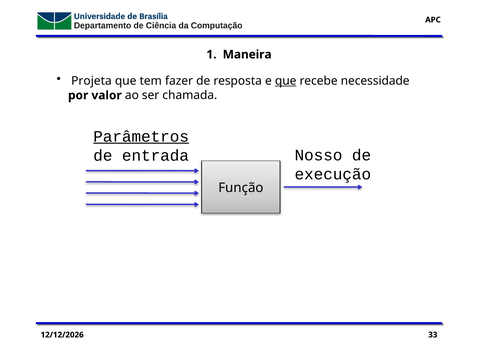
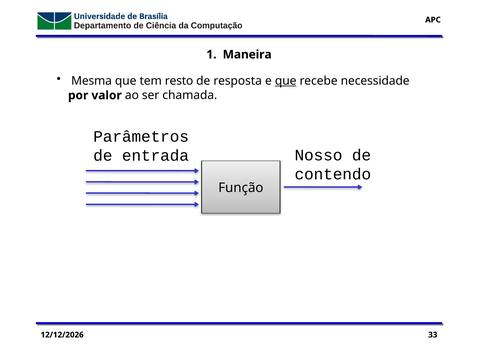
Projeta: Projeta -> Mesma (92, 81)
fazer: fazer -> resto (179, 81)
Parâmetros underline: present -> none (141, 136)
execução: execução -> contendo (333, 174)
